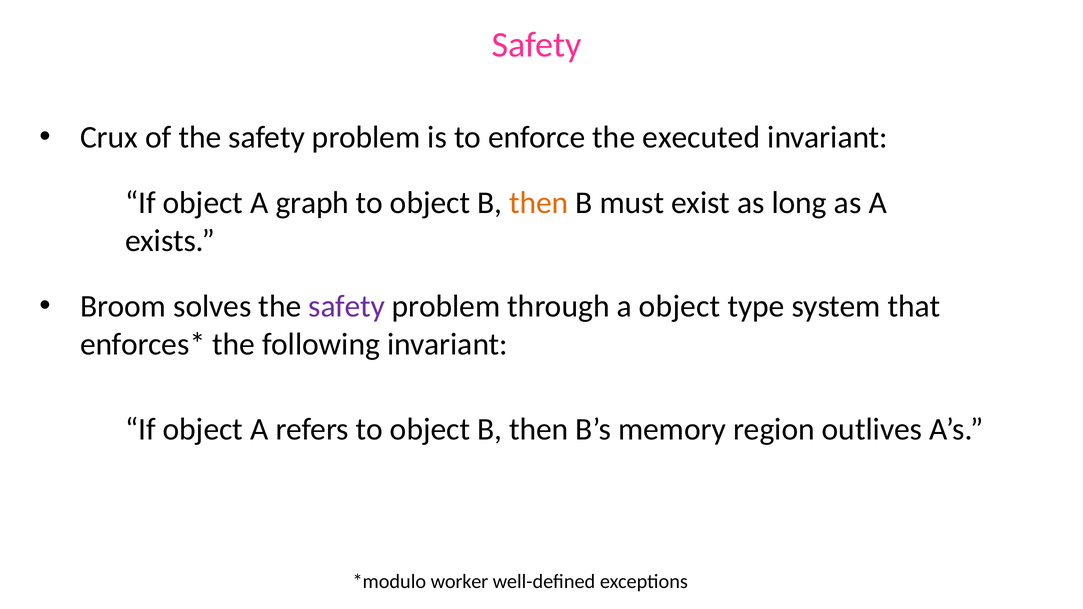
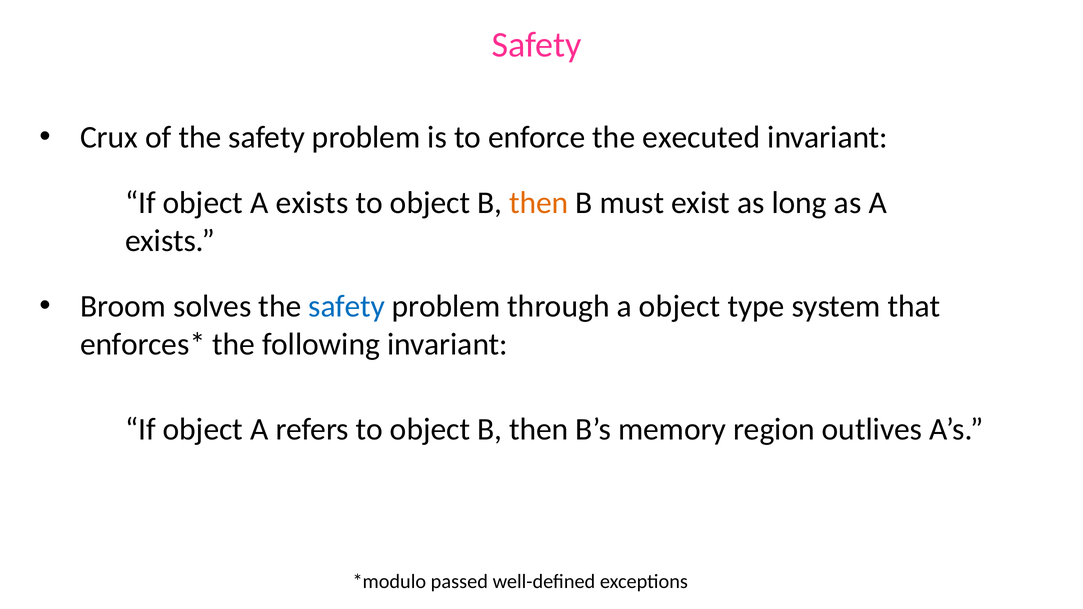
object A graph: graph -> exists (312, 203)
safety colour: purple -> blue (347, 307)
worker: worker -> passed (459, 582)
